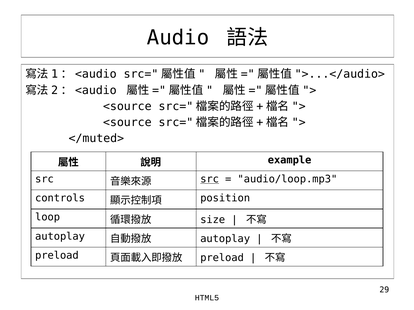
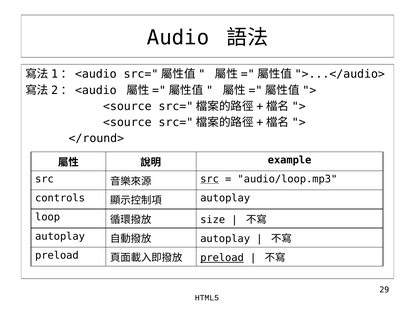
</muted>: </muted> -> </round> (96, 139)
position: position -> autoplay (225, 198)
preload underline: none -> present (222, 258)
